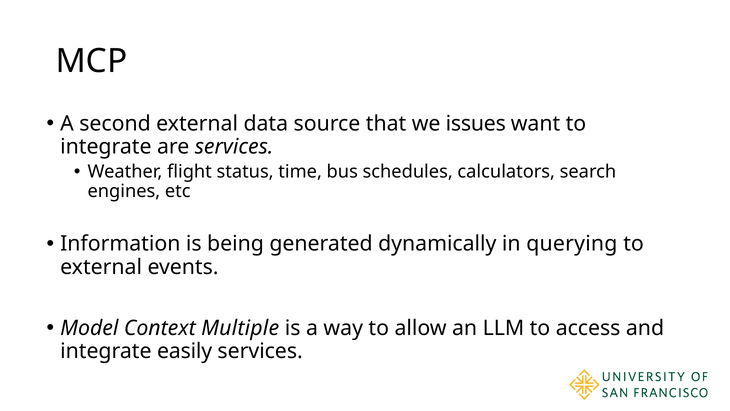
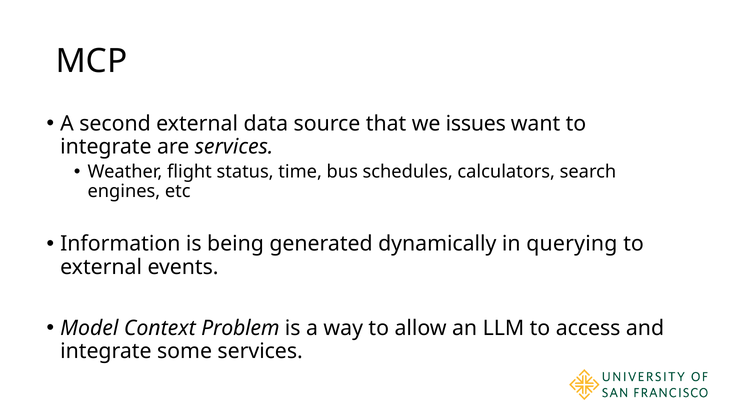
Multiple: Multiple -> Problem (240, 328)
easily: easily -> some (185, 351)
